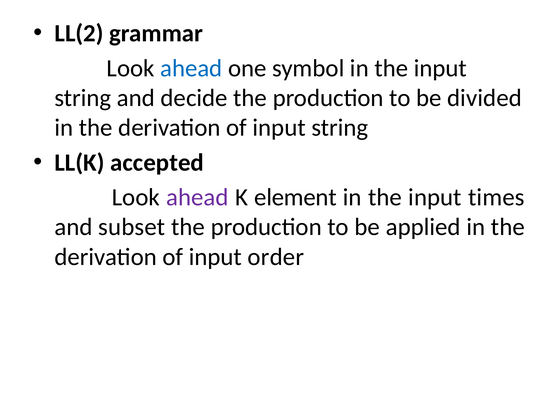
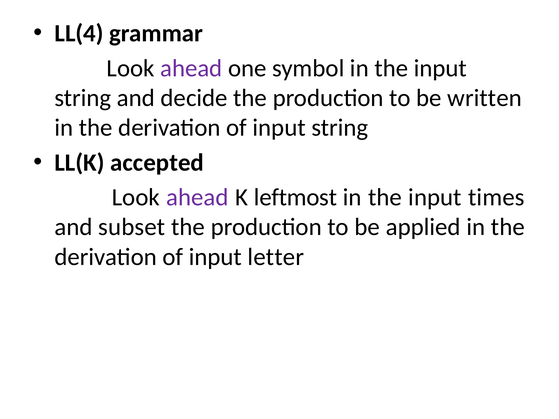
LL(2: LL(2 -> LL(4 (79, 33)
ahead colour: blue -> purple (191, 68)
divided: divided -> written (485, 98)
element: element -> leftmost (296, 197)
order: order -> letter (276, 257)
